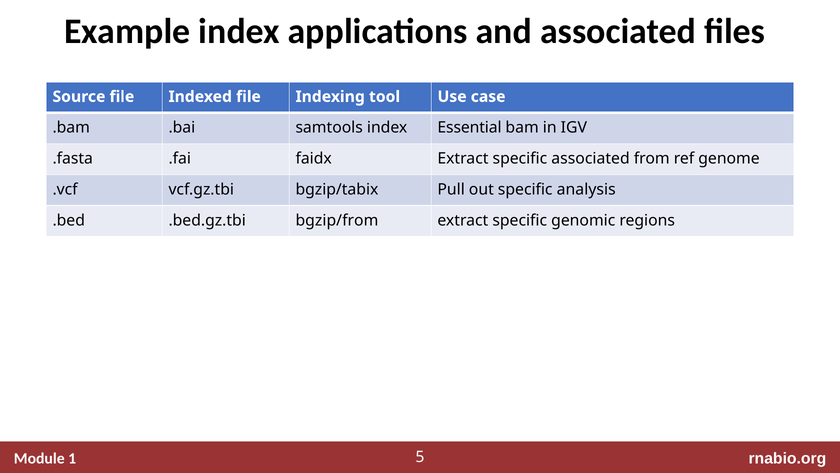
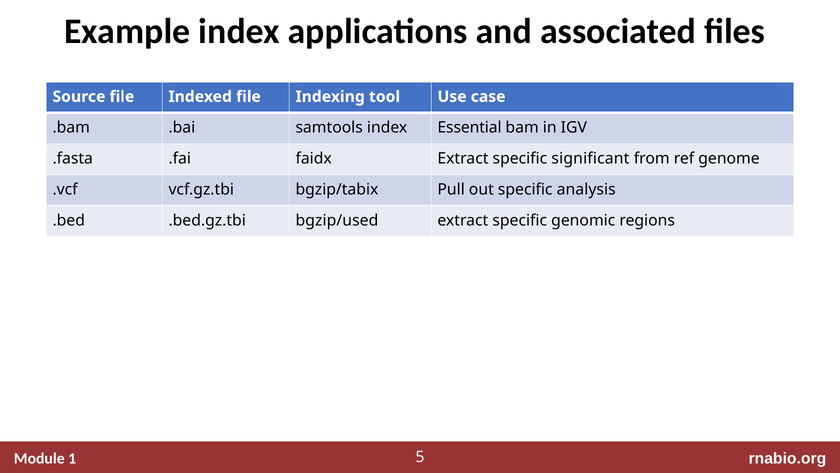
specific associated: associated -> significant (590, 158)
bgzip/from: bgzip/from -> bgzip/used (337, 220)
